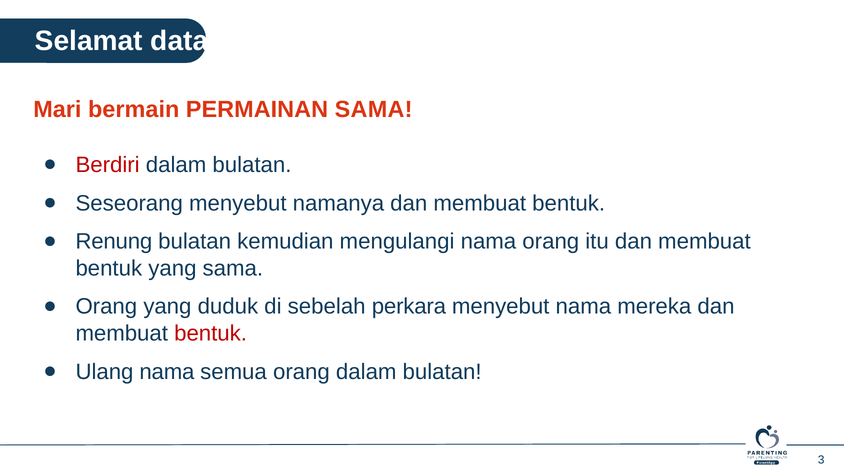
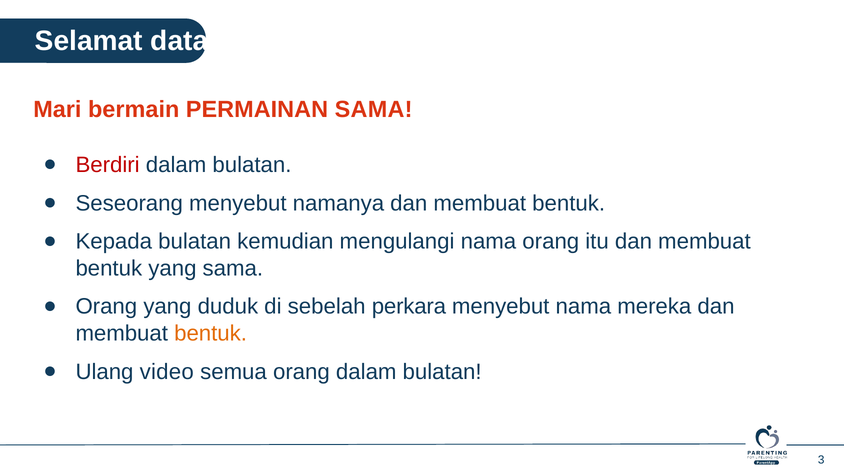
Renung: Renung -> Kepada (114, 242)
bentuk colour: red -> orange (211, 334)
Ulang nama: nama -> video (167, 372)
